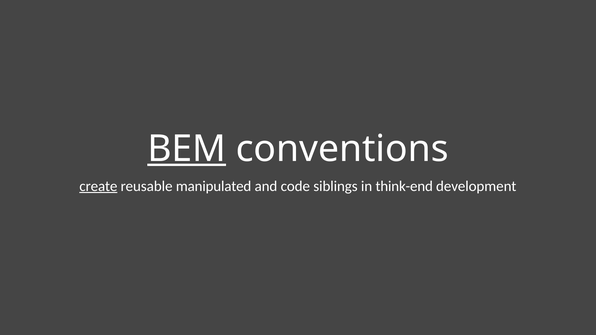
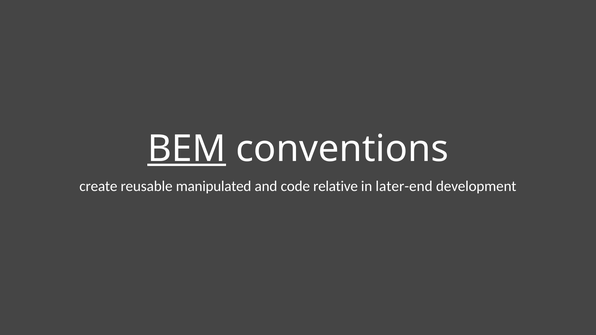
create underline: present -> none (98, 186)
siblings: siblings -> relative (336, 186)
think-end: think-end -> later-end (404, 186)
